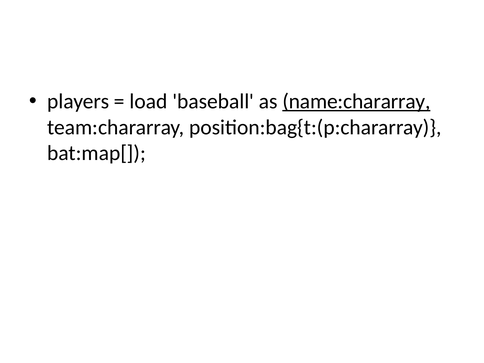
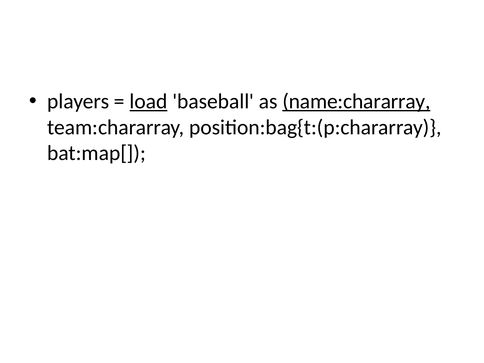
load underline: none -> present (148, 102)
